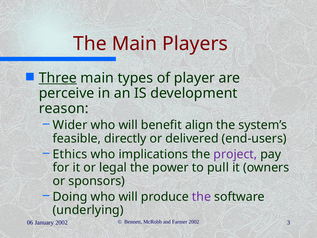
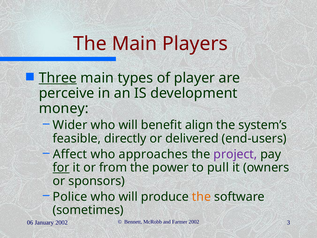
reason: reason -> money (64, 108)
Ethics: Ethics -> Affect (70, 154)
implications: implications -> approaches (153, 154)
for underline: none -> present (61, 167)
legal: legal -> from (113, 167)
Doing: Doing -> Police (70, 197)
the colour: purple -> orange (201, 197)
underlying: underlying -> sometimes (88, 210)
